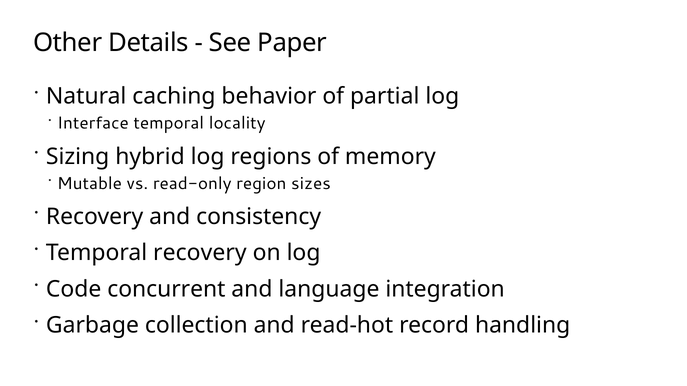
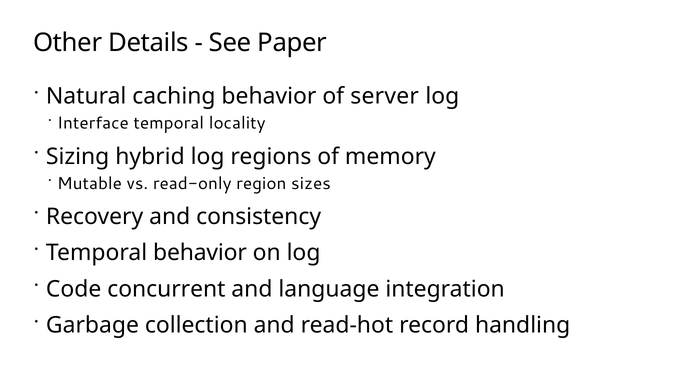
partial: partial -> server (385, 96)
Temporal recovery: recovery -> behavior (200, 253)
